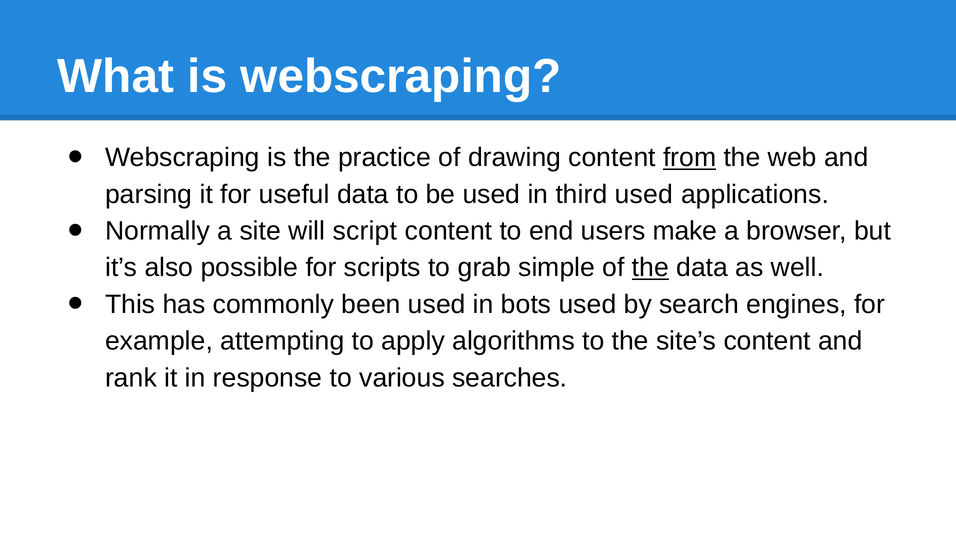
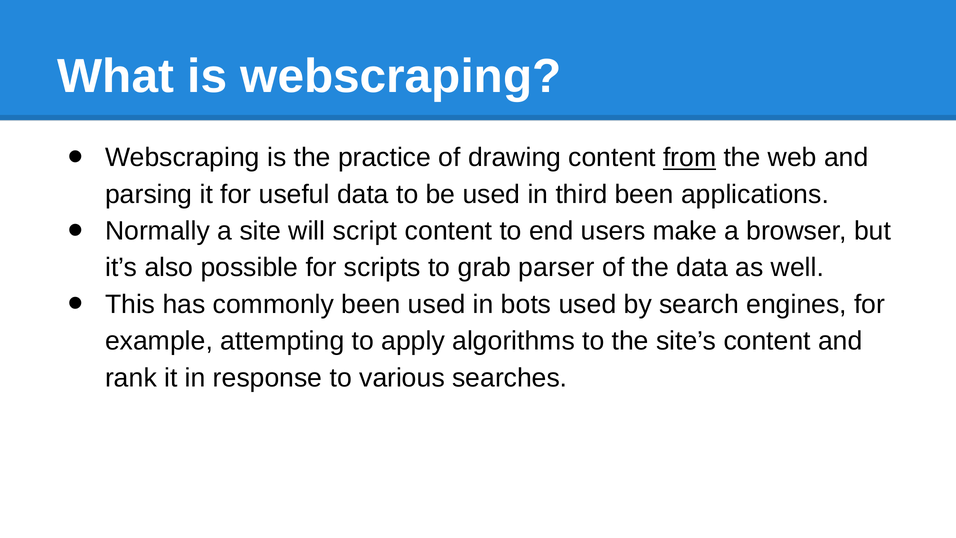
third used: used -> been (644, 194)
simple: simple -> parser (557, 268)
the underline: present -> none (650, 268)
